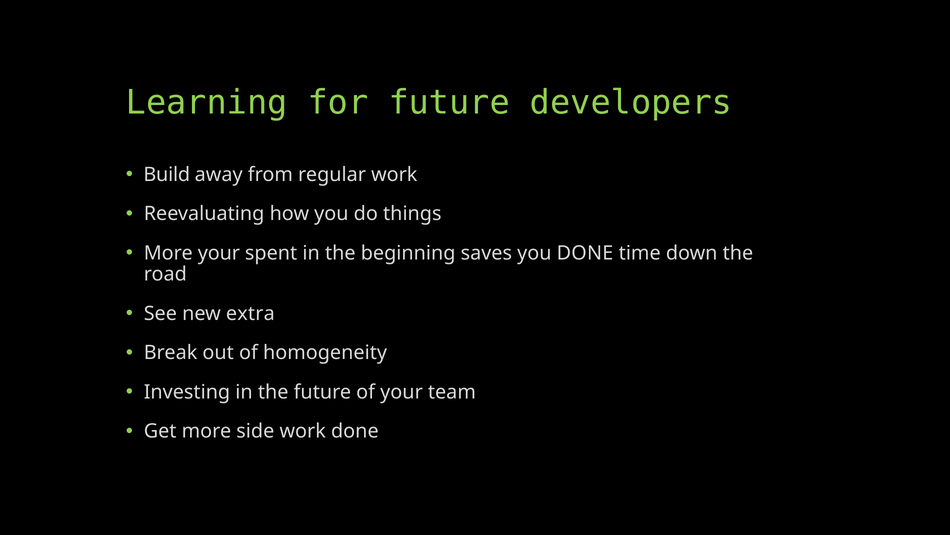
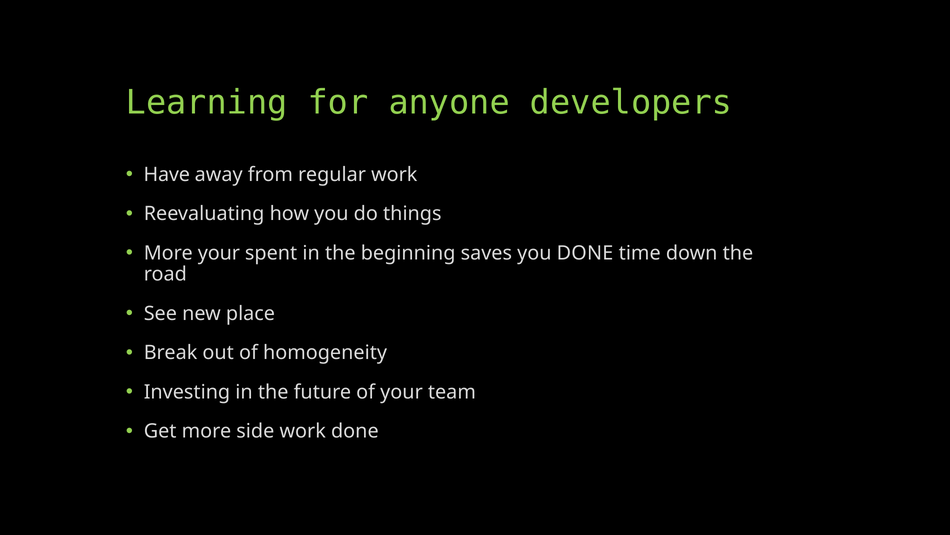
for future: future -> anyone (449, 103)
Build: Build -> Have (167, 174)
extra: extra -> place (250, 313)
